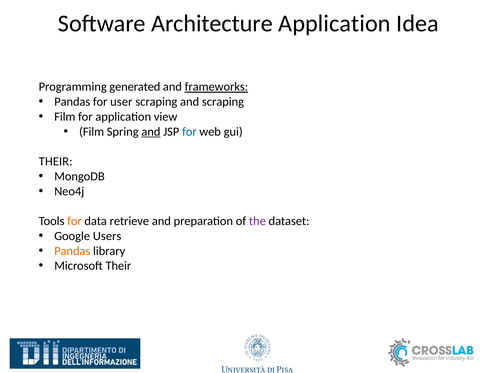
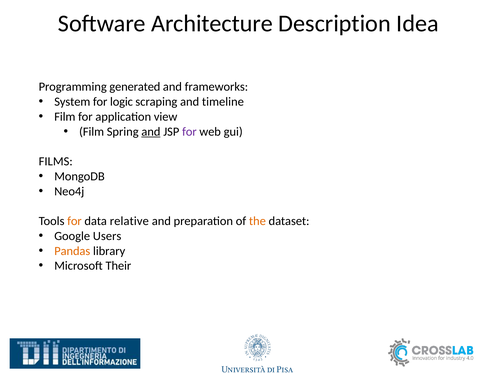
Architecture Application: Application -> Description (335, 24)
frameworks underline: present -> none (216, 87)
Pandas: Pandas -> System (72, 102)
user: user -> logic (121, 102)
and scraping: scraping -> timeline (223, 102)
for colour: blue -> purple (189, 132)
THEIR: THEIR -> FILMS (56, 162)
retrieve: retrieve -> relative (129, 221)
the colour: purple -> orange (257, 221)
